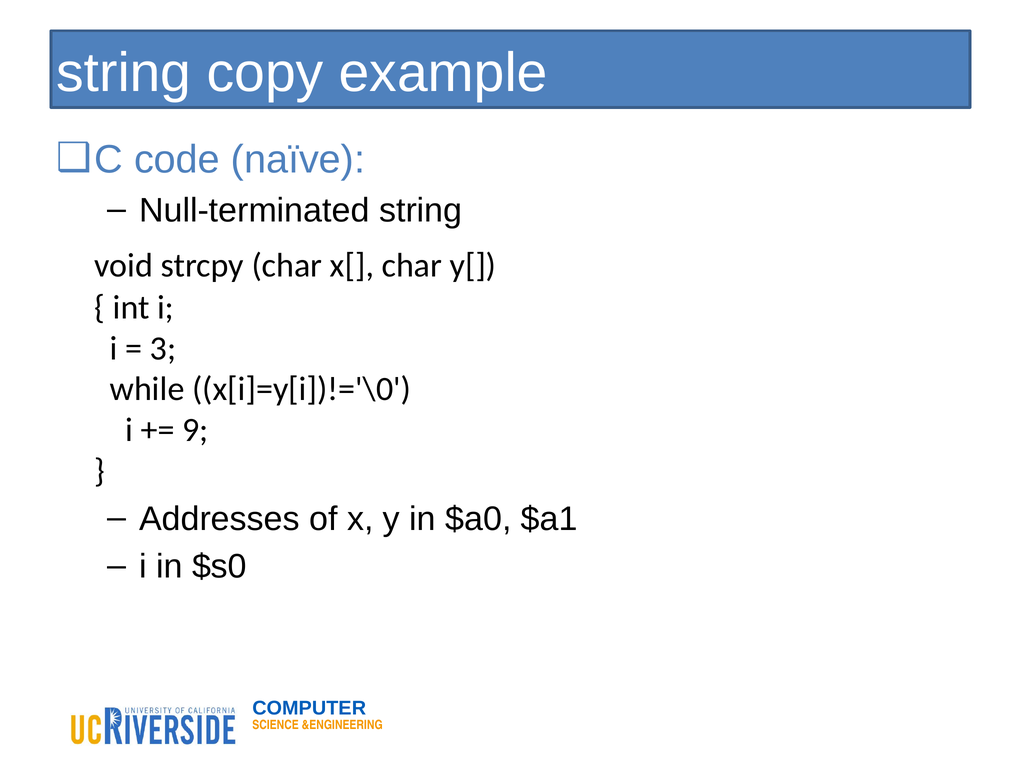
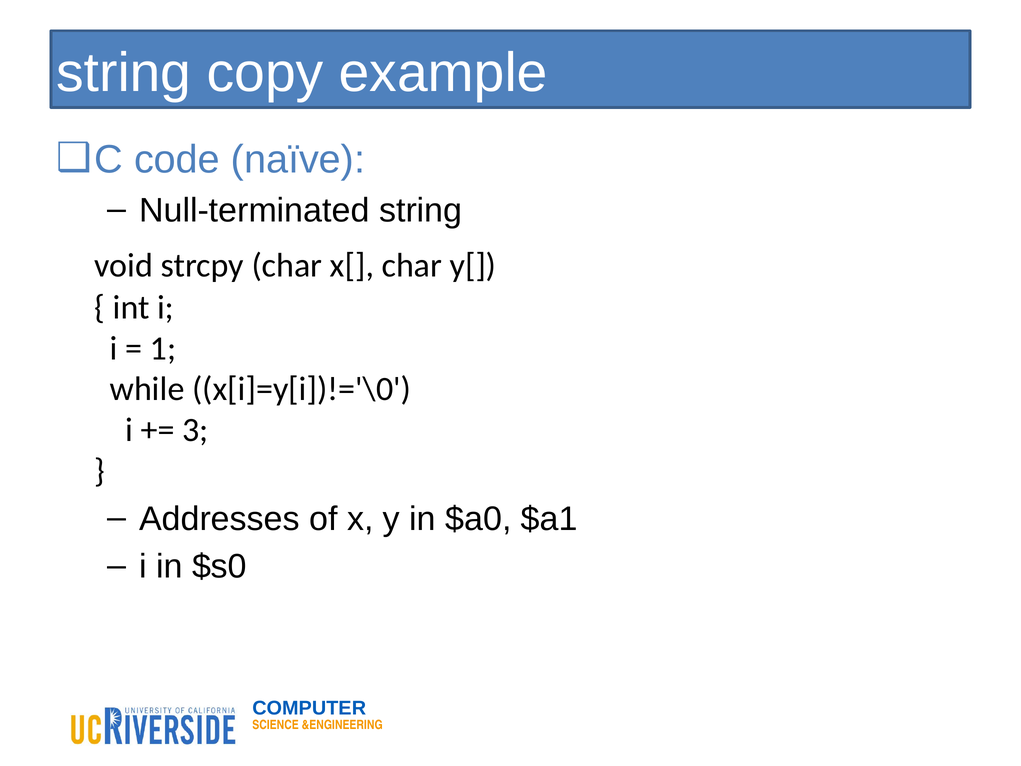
3: 3 -> 1 (163, 348)
9: 9 -> 3 (195, 430)
